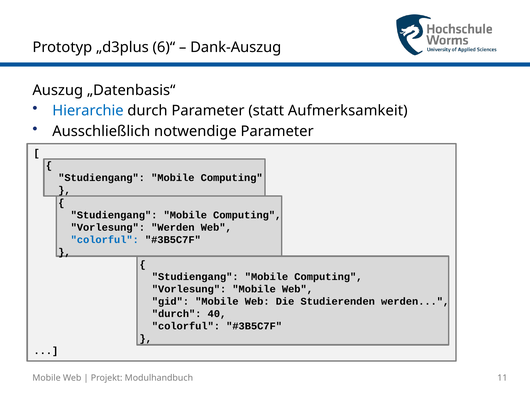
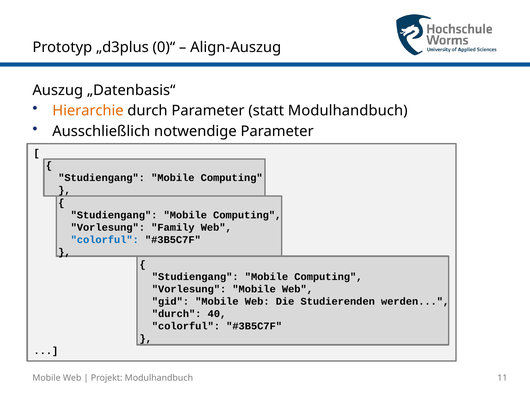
6)“: 6)“ -> 0)“ (164, 47)
Dank-Auszug: Dank-Auszug -> Align-Auszug (236, 47)
Hierarchie colour: blue -> orange (88, 111)
statt Aufmerksamkeit: Aufmerksamkeit -> Modulhandbuch (348, 111)
Vorlesung Werden: Werden -> Family (173, 228)
